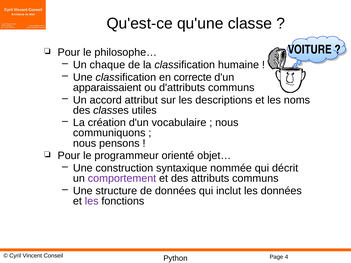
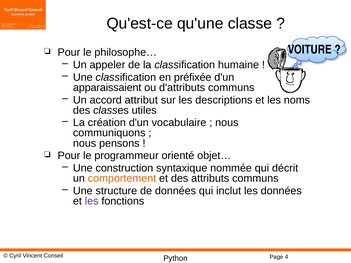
chaque: chaque -> appeler (107, 65)
correcte: correcte -> préfixée (193, 77)
comportement colour: purple -> orange (122, 179)
